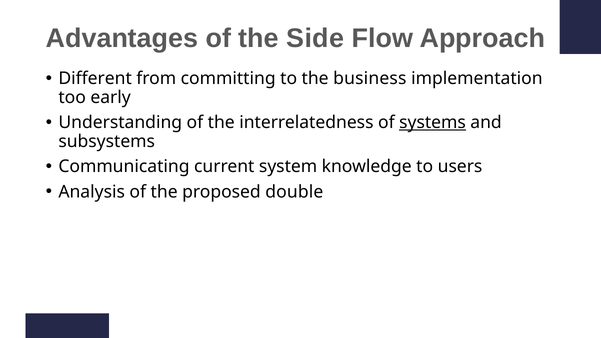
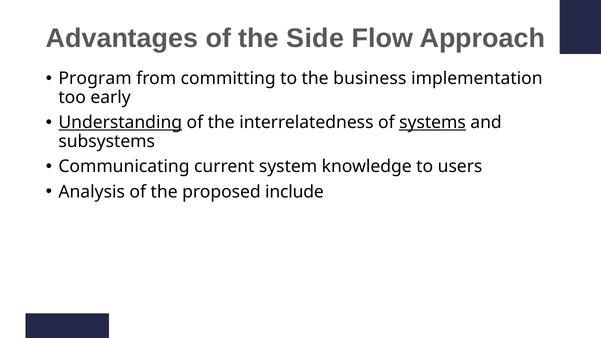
Different: Different -> Program (95, 79)
Understanding underline: none -> present (120, 123)
double: double -> include (294, 192)
